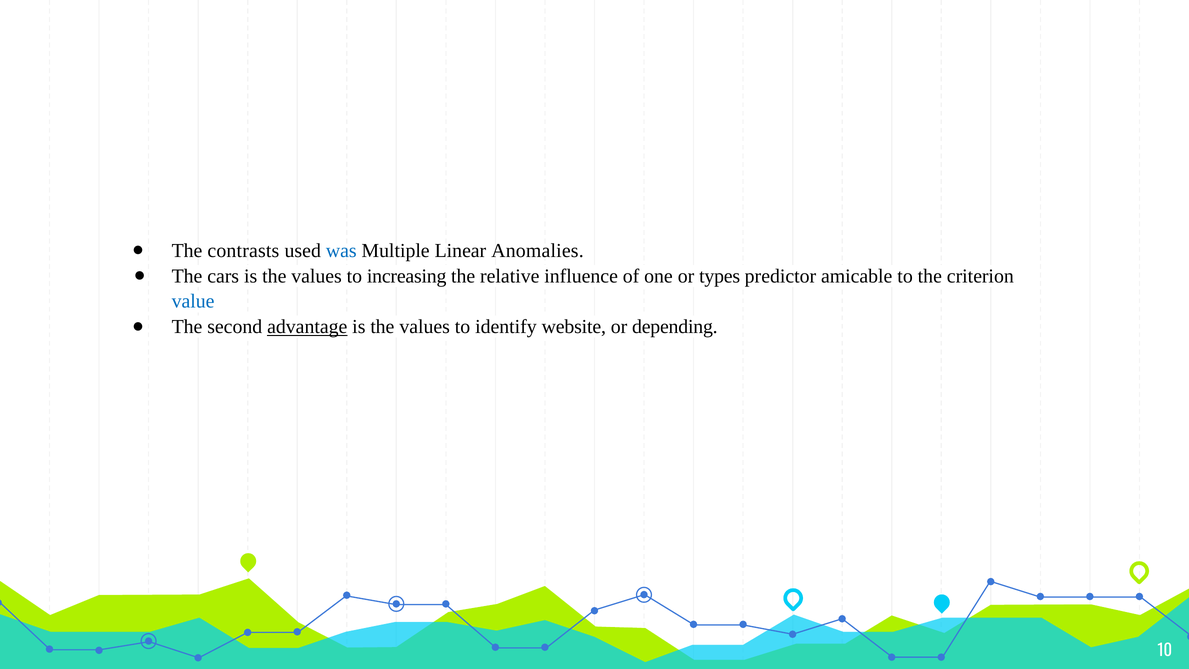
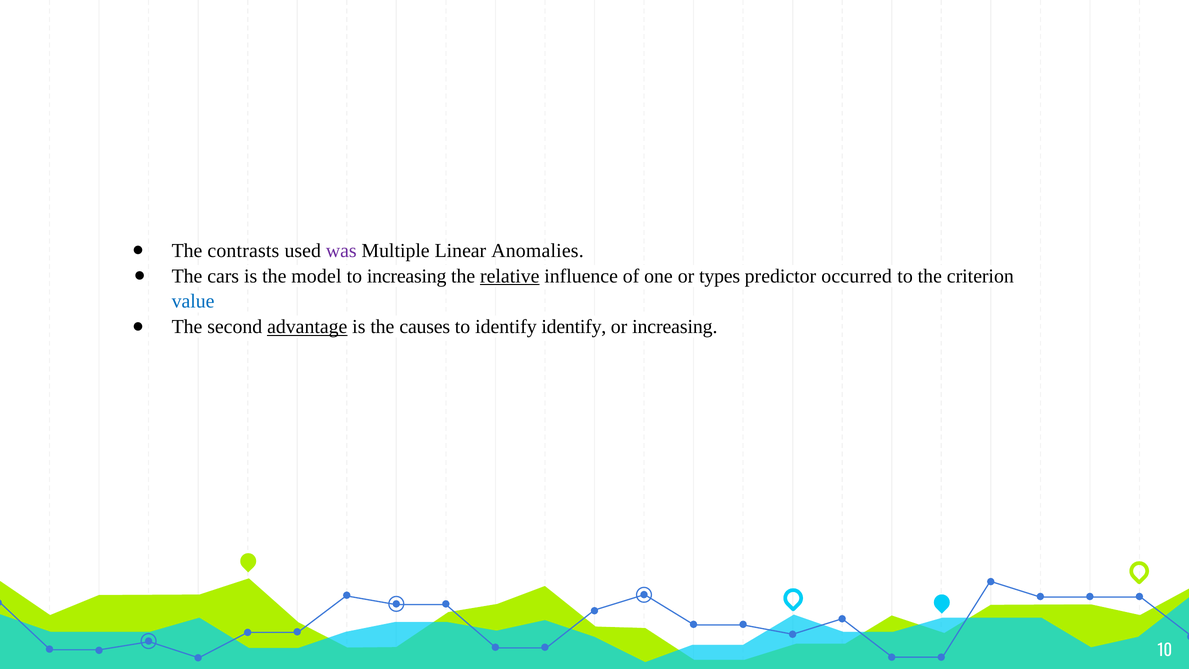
was colour: blue -> purple (341, 251)
values: values -> model (316, 276)
relative underline: none -> present (510, 276)
amicable: amicable -> occurred (857, 276)
values: values -> causes (425, 327)
identify website: website -> identify (574, 327)
or depending: depending -> increasing (675, 327)
